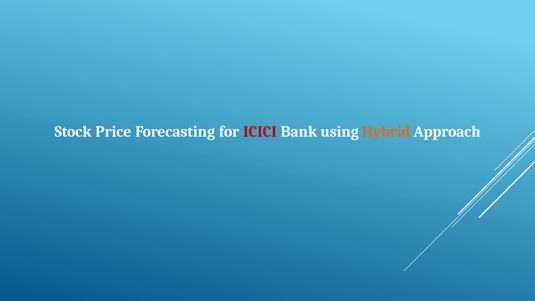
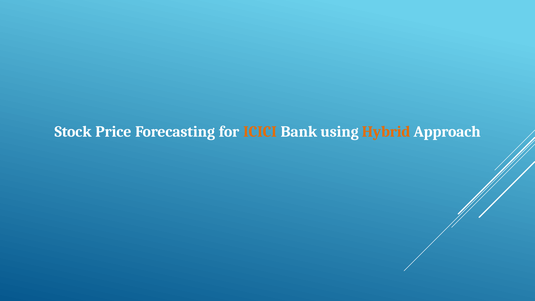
ICICI colour: red -> orange (260, 132)
